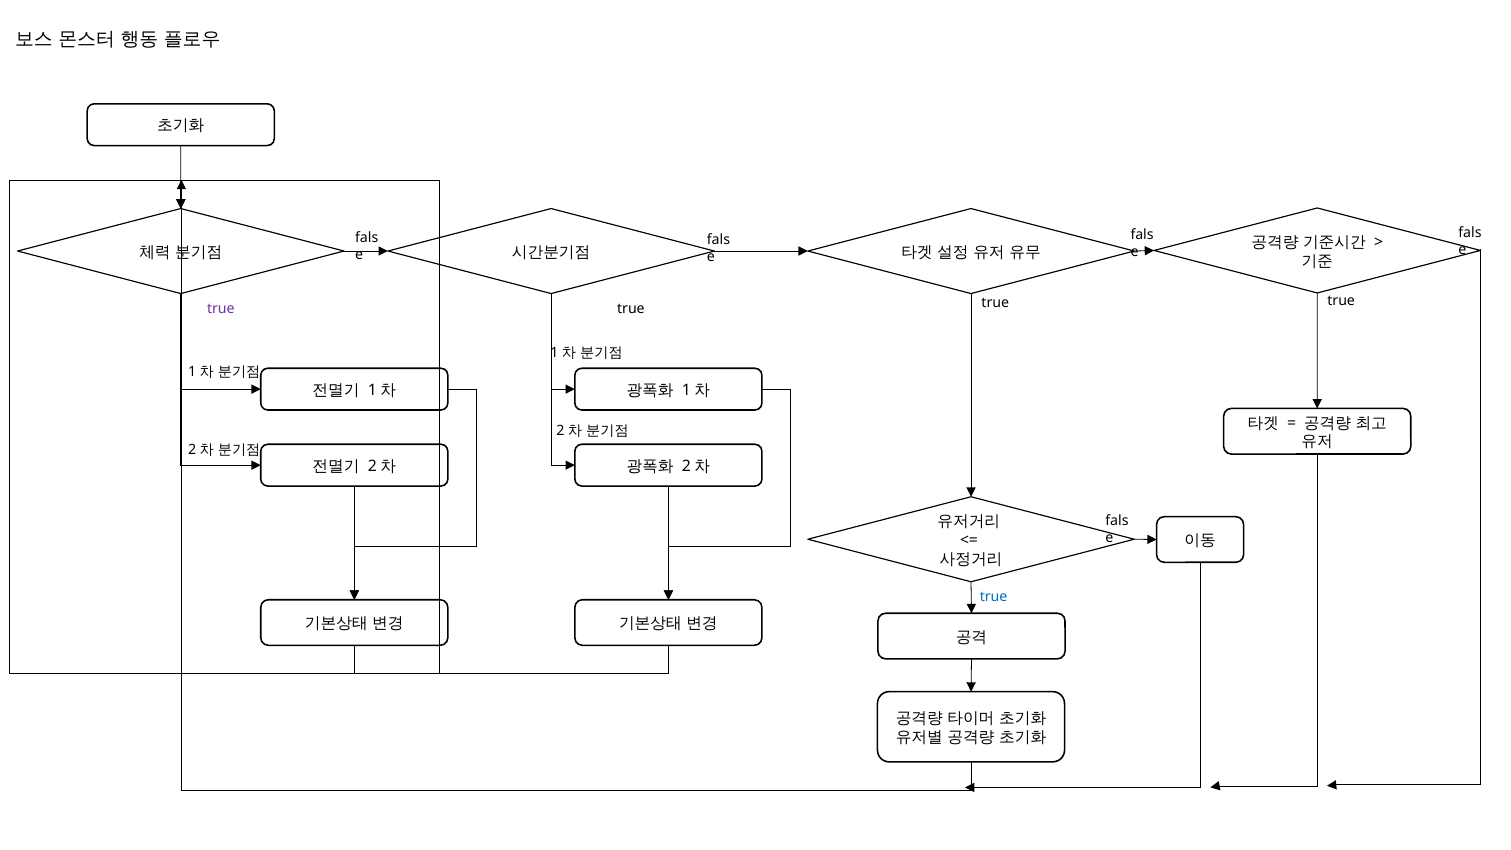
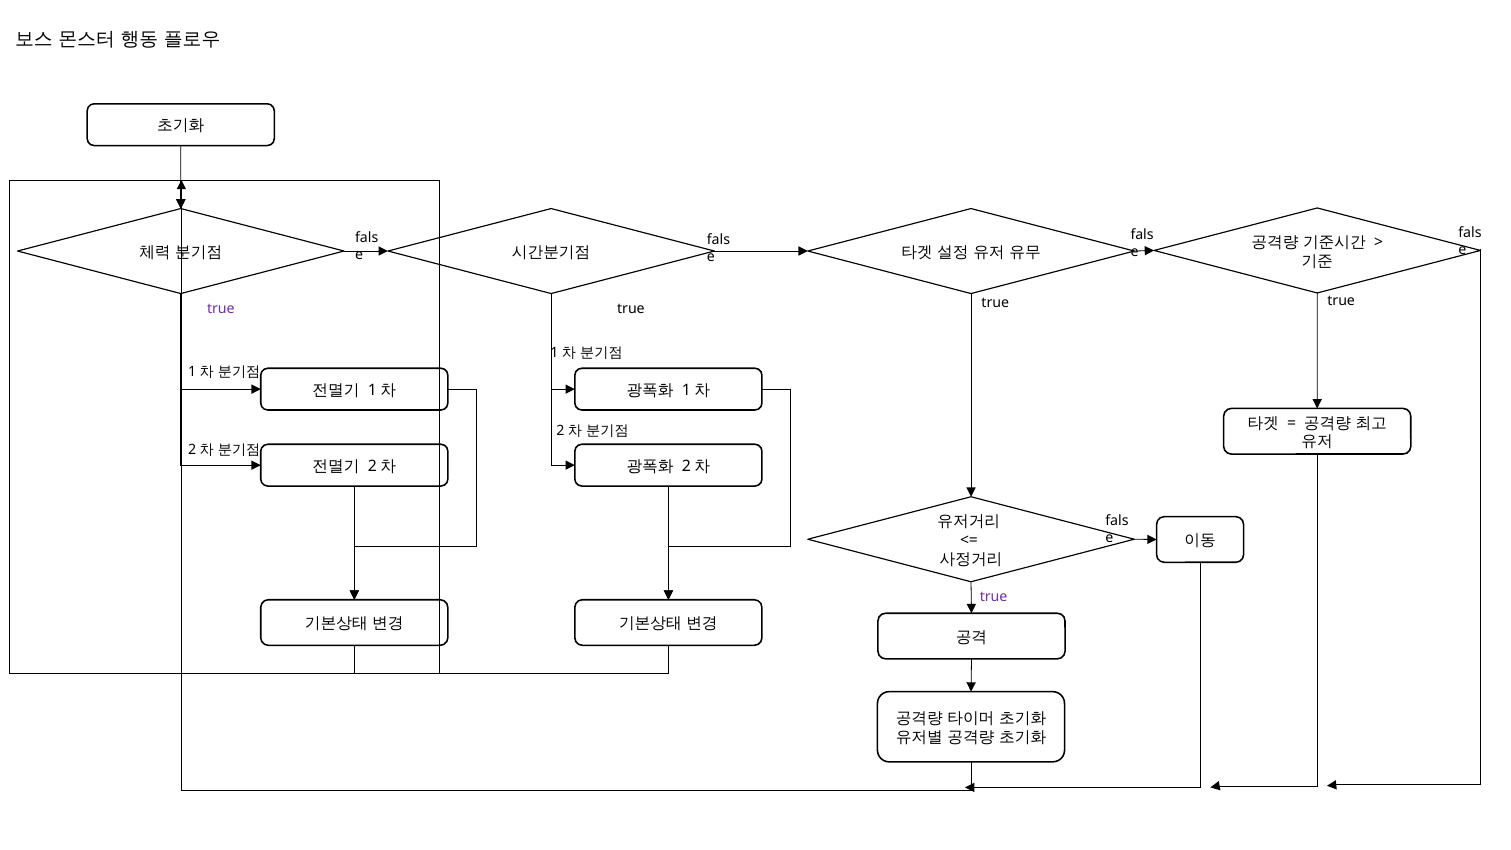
true colour: blue -> purple (994, 597)
